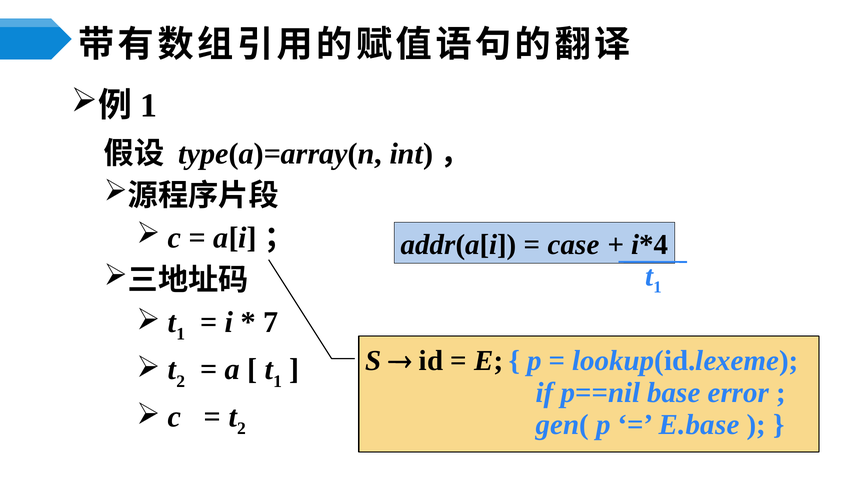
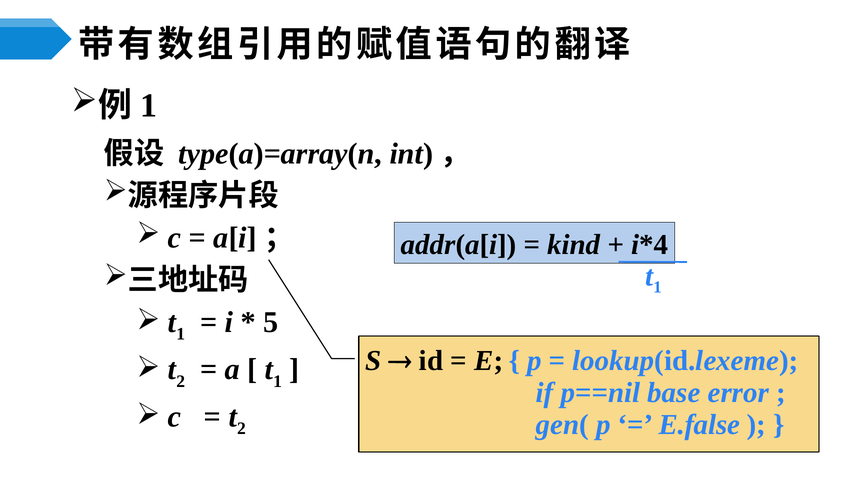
case: case -> kind (574, 245)
7: 7 -> 5 (271, 322)
E.base: E.base -> E.false (699, 425)
